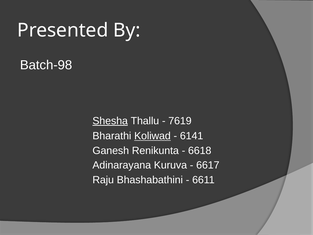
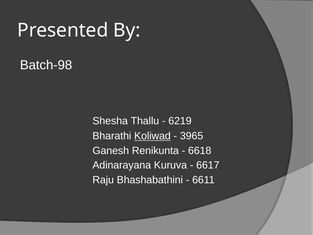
Shesha underline: present -> none (110, 121)
7619: 7619 -> 6219 (180, 121)
6141: 6141 -> 3965 (192, 136)
